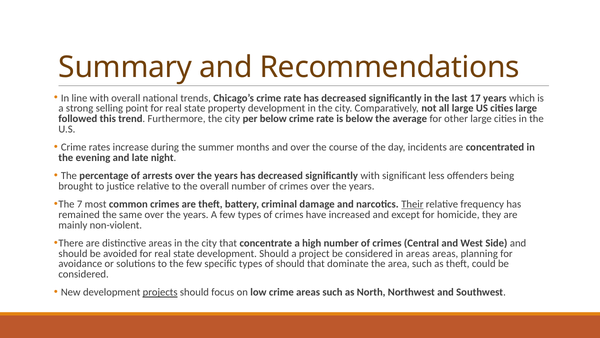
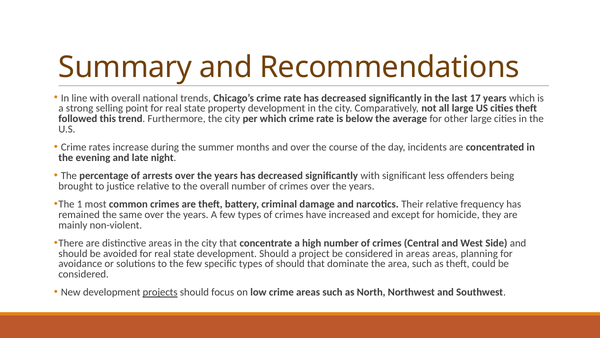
cities large: large -> theft (526, 108)
per below: below -> which (273, 119)
7: 7 -> 1 (80, 204)
Their underline: present -> none (412, 204)
